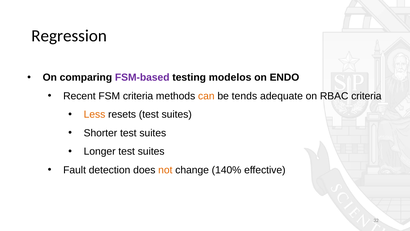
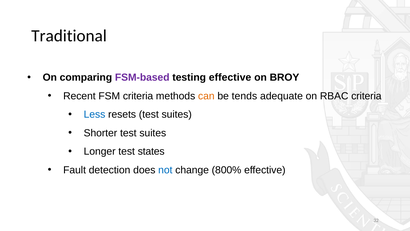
Regression: Regression -> Traditional (69, 36)
testing modelos: modelos -> effective (230, 77)
ENDO: ENDO -> BROY (284, 77)
Less colour: orange -> blue (95, 114)
Longer test suites: suites -> states (151, 151)
not colour: orange -> blue (165, 170)
140%: 140% -> 800% (227, 170)
